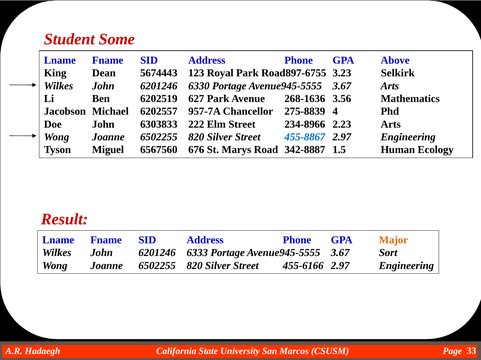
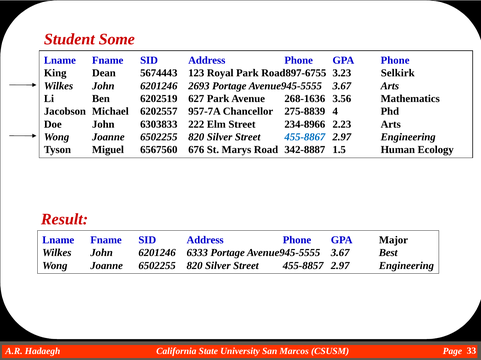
GPA Above: Above -> Phone (395, 60)
6330: 6330 -> 2693 (199, 86)
Major colour: orange -> black (393, 240)
Sort: Sort -> Best (388, 253)
455-6166: 455-6166 -> 455-8857 (303, 266)
